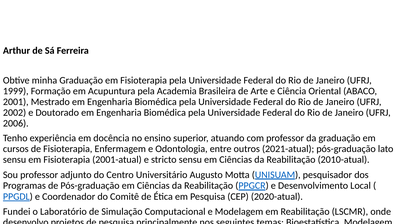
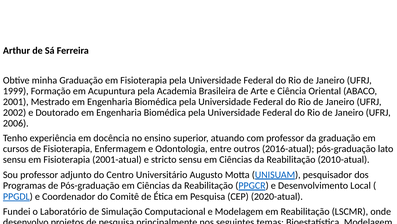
outros 2021-atual: 2021-atual -> 2016-atual (288, 148)
